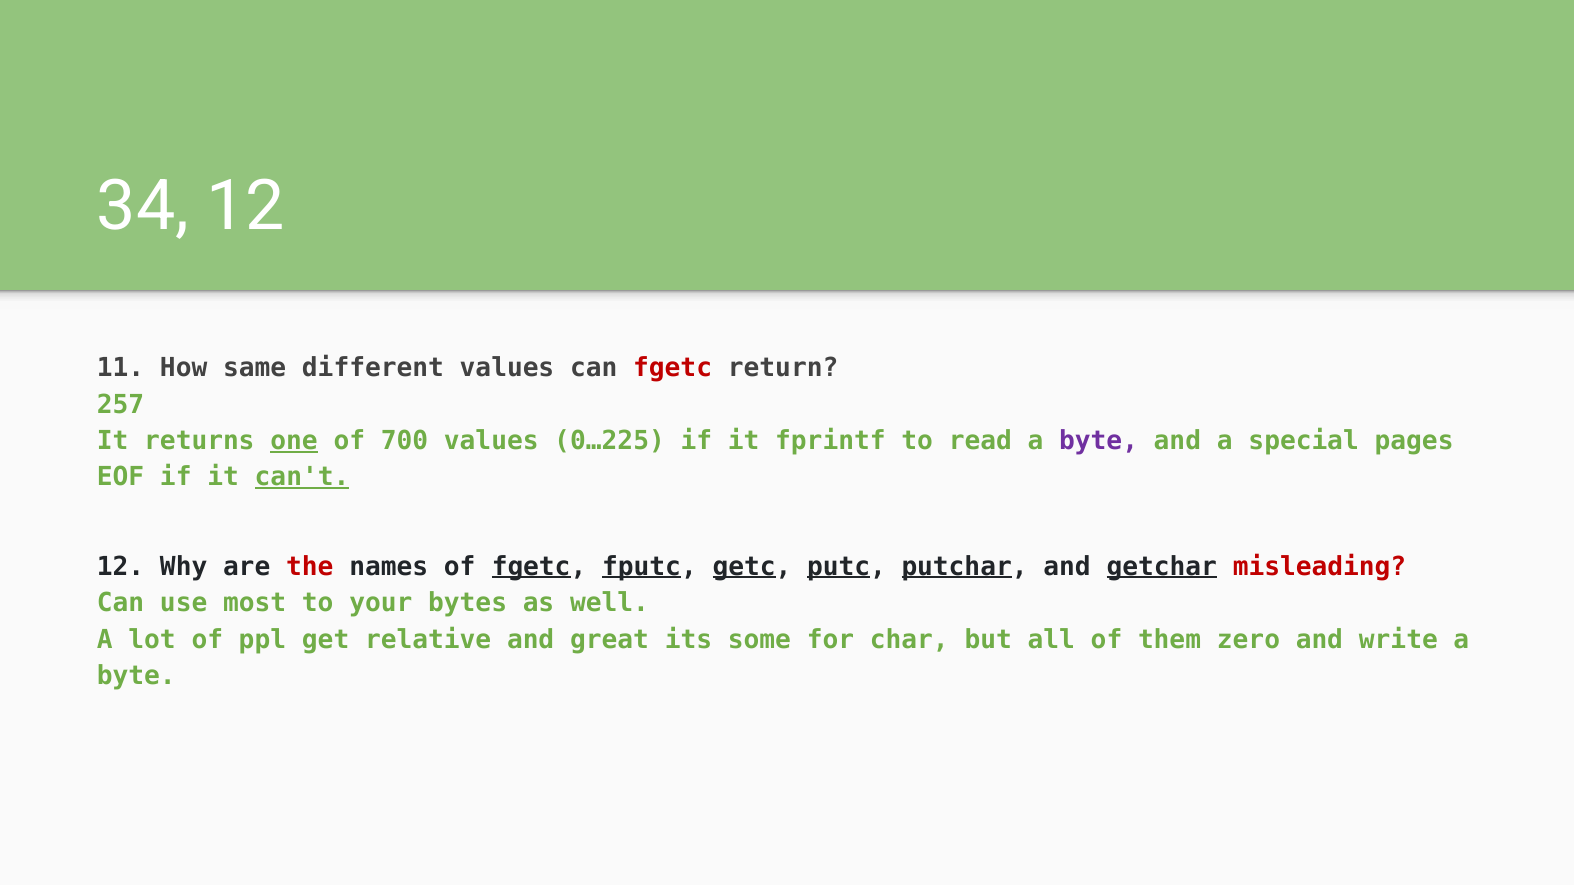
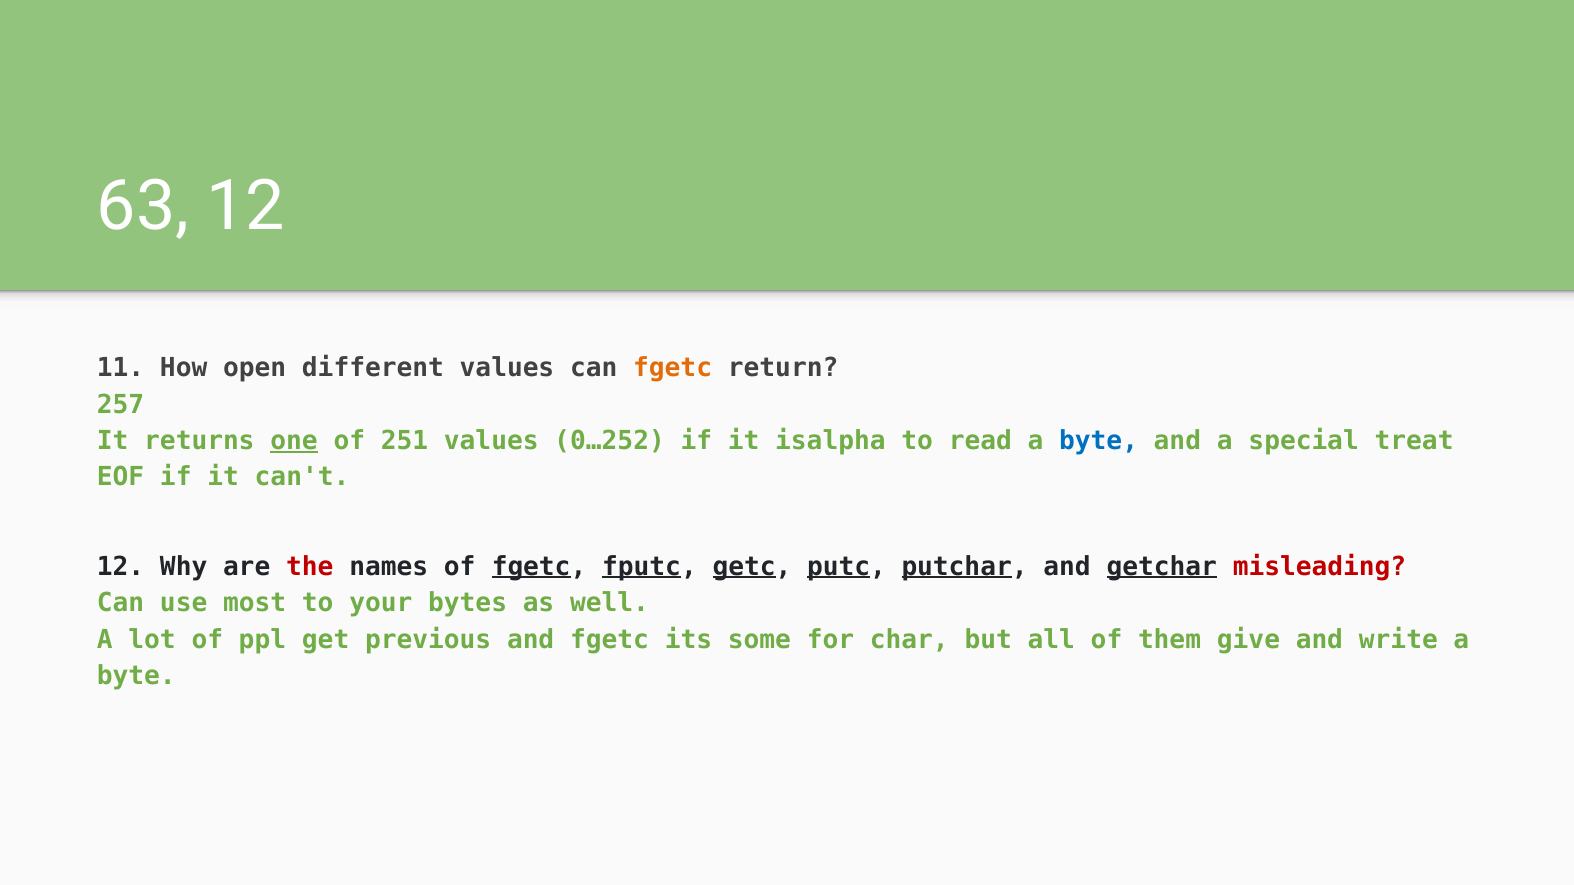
34: 34 -> 63 (143, 206)
same: same -> open (255, 368)
fgetc colour: red -> orange (673, 368)
700: 700 -> 251 (405, 441)
0…225: 0…225 -> 0…252 (610, 441)
fprintf: fprintf -> isalpha (830, 441)
byte colour: purple -> blue (1099, 441)
pages: pages -> treat (1414, 441)
can't underline: present -> none (302, 477)
relative: relative -> previous (428, 640)
and great: great -> fgetc (610, 640)
zero: zero -> give (1248, 640)
